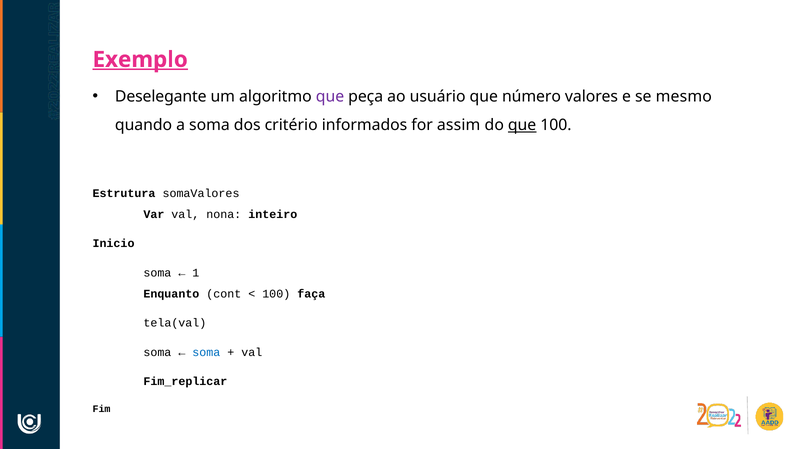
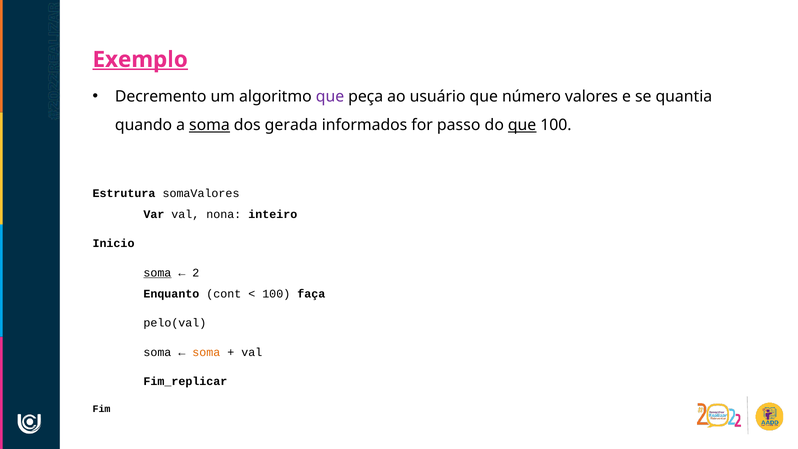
Deselegante: Deselegante -> Decremento (161, 97)
mesmo: mesmo -> quantia (684, 97)
soma underline: none -> present (209, 125)
critério: critério -> gerada (291, 125)
assim: assim -> passo (459, 125)
soma underline: none -> present (157, 273)
1: 1 -> 2 (196, 273)
tela(val: tela(val -> pelo(val (175, 323)
soma colour: blue -> orange (206, 352)
